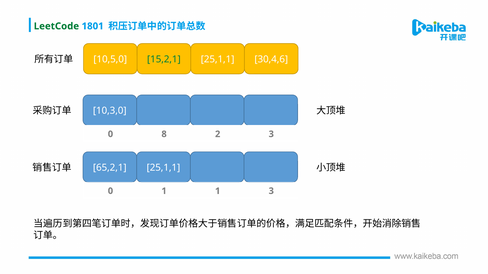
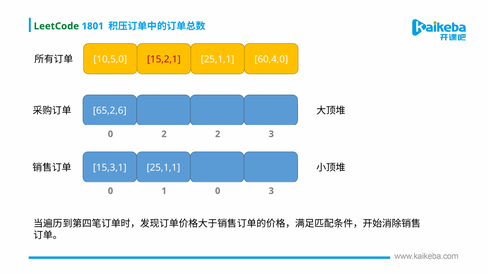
15,2,1 colour: green -> red (164, 59)
30,4,6: 30,4,6 -> 60,4,0 (271, 59)
10,3,0: 10,3,0 -> 65,2,6 (110, 111)
0 8: 8 -> 2 (164, 134)
65,2,1: 65,2,1 -> 15,3,1 (110, 168)
1 1: 1 -> 0 (218, 191)
